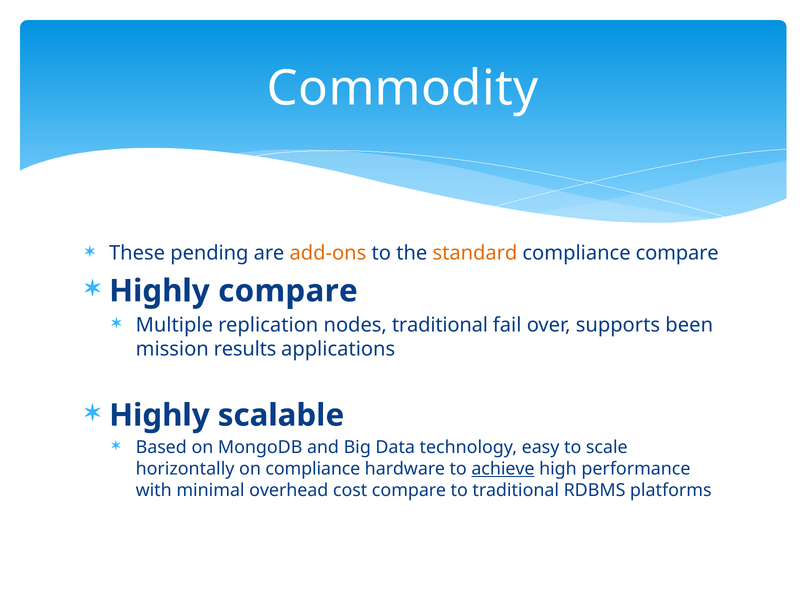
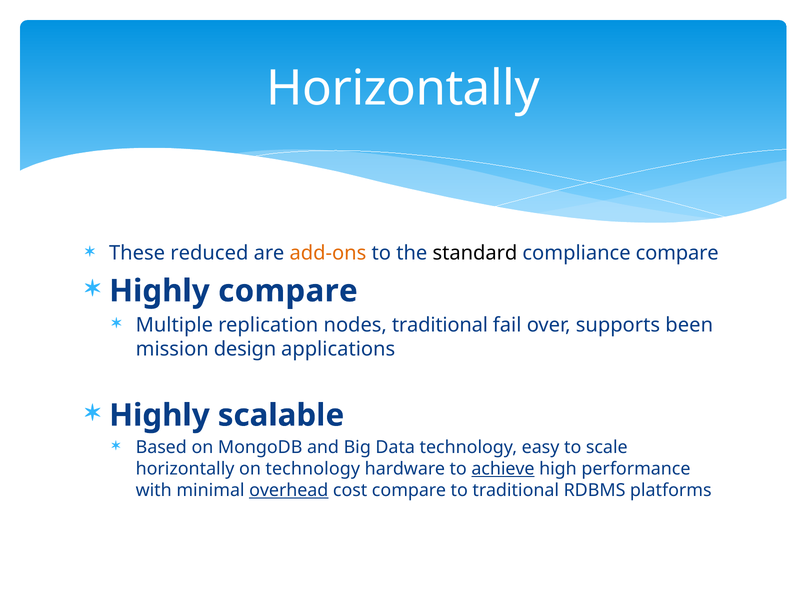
Commodity: Commodity -> Horizontally (403, 88)
pending: pending -> reduced (209, 253)
standard colour: orange -> black (475, 253)
results: results -> design (245, 350)
on compliance: compliance -> technology (313, 469)
overhead underline: none -> present (289, 491)
